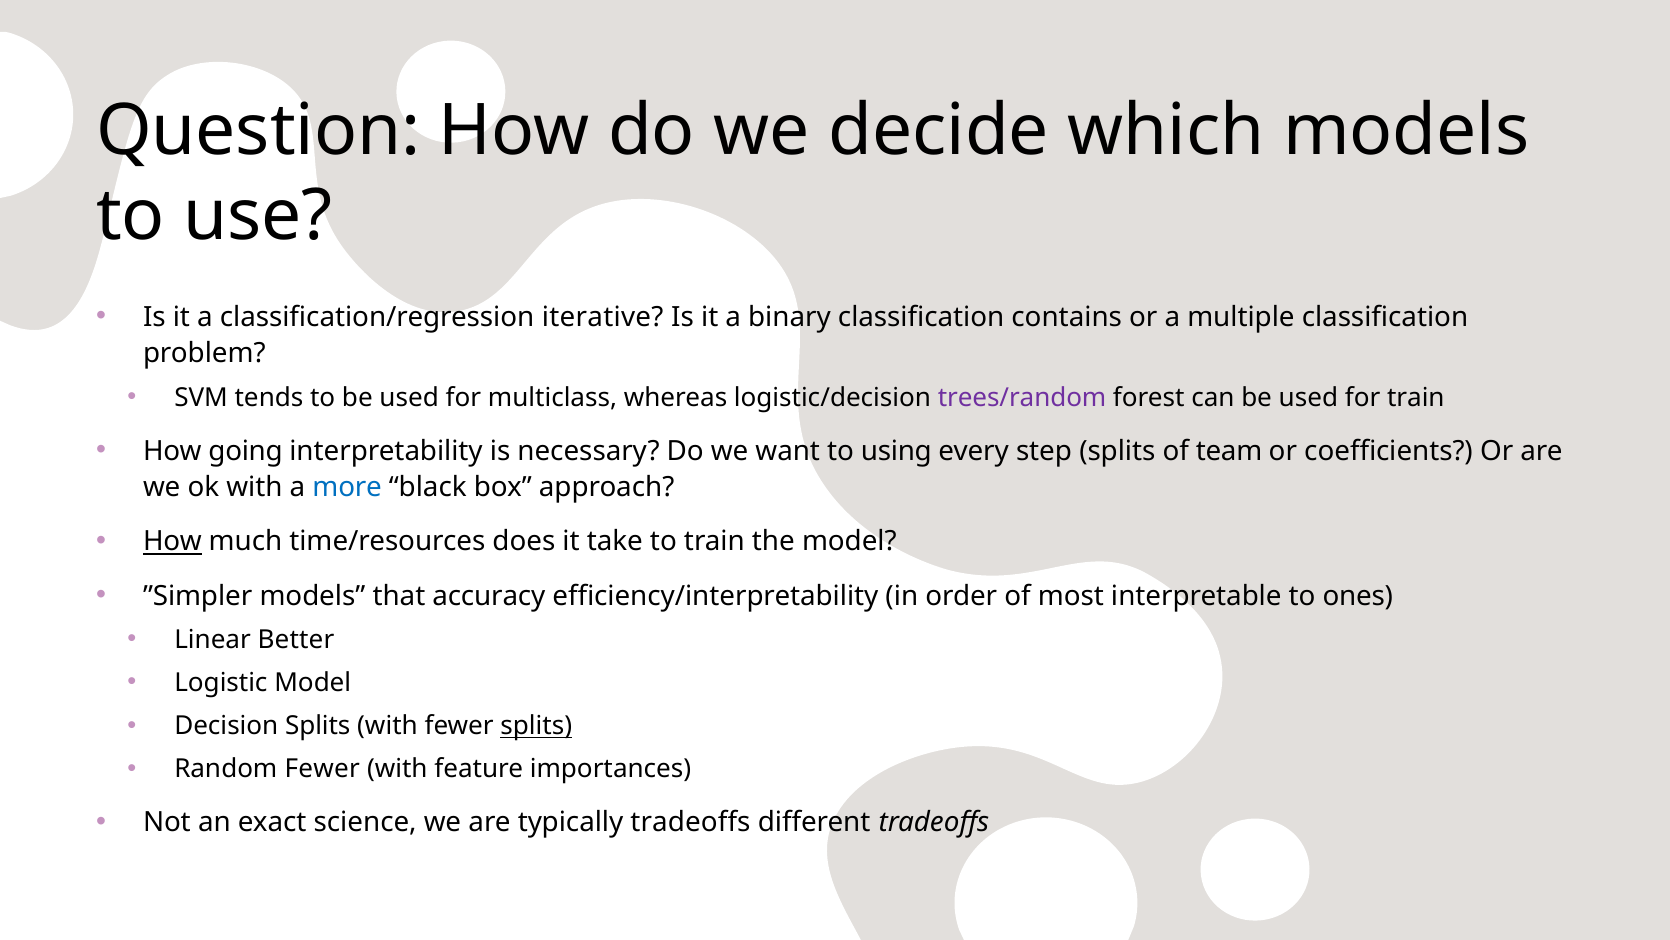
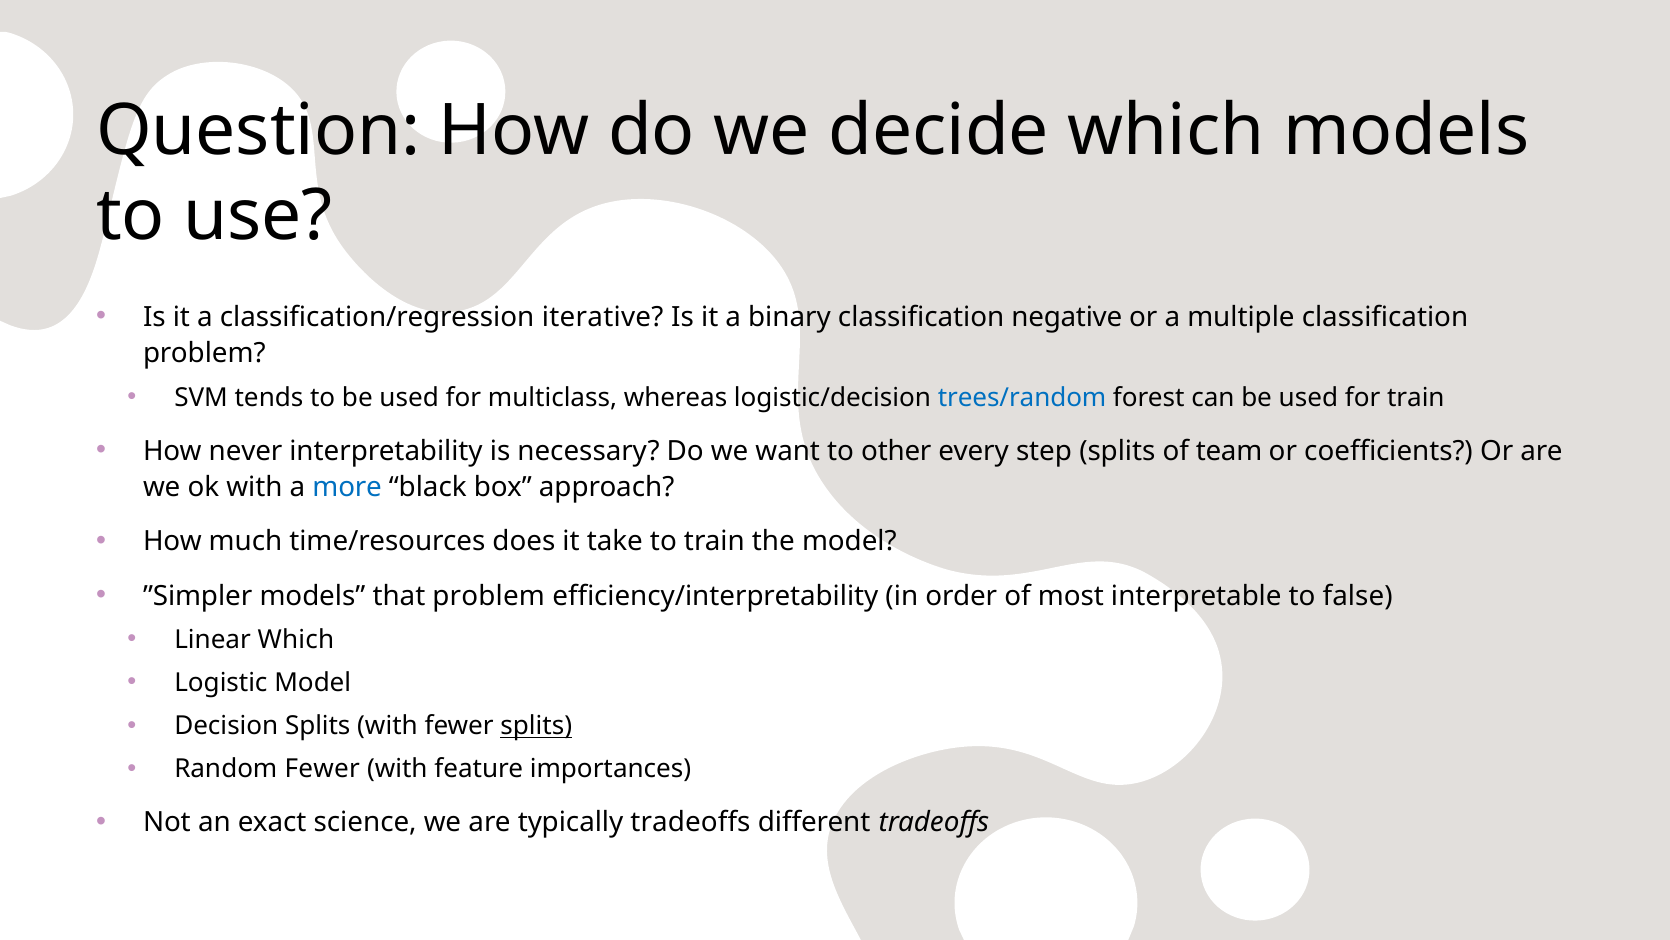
contains: contains -> negative (1067, 317)
trees/random colour: purple -> blue (1022, 397)
going: going -> never (246, 451)
using: using -> other (896, 451)
How underline: present -> none (172, 541)
that accuracy: accuracy -> problem (489, 595)
ones: ones -> false (1358, 595)
Linear Better: Better -> Which (296, 639)
